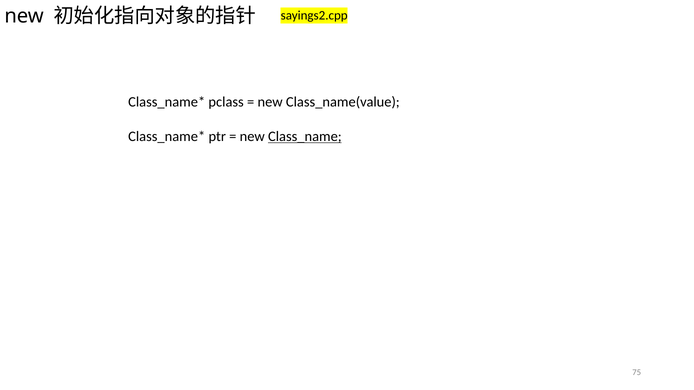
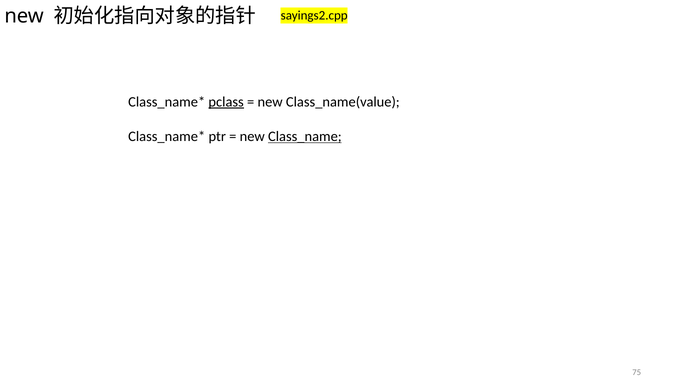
pclass underline: none -> present (226, 102)
